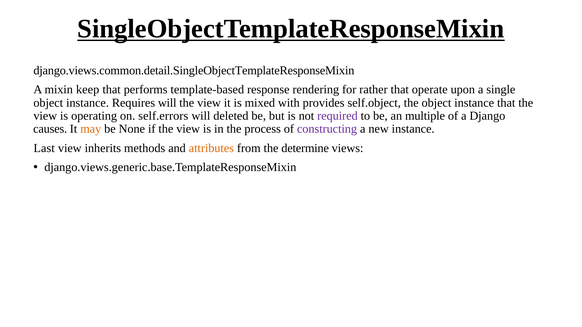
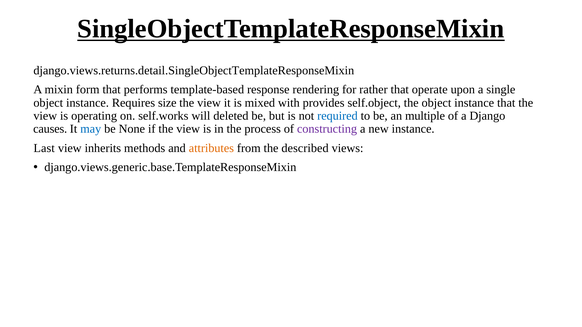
django.views.common.detail.SingleObjectTemplateResponseMixin: django.views.common.detail.SingleObjectTemplateResponseMixin -> django.views.returns.detail.SingleObjectTemplateResponseMixin (194, 71)
keep: keep -> form (88, 90)
Requires will: will -> size (167, 103)
self.errors: self.errors -> self.works (163, 116)
required colour: purple -> blue (337, 116)
may colour: orange -> blue (91, 129)
determine: determine -> described (305, 148)
